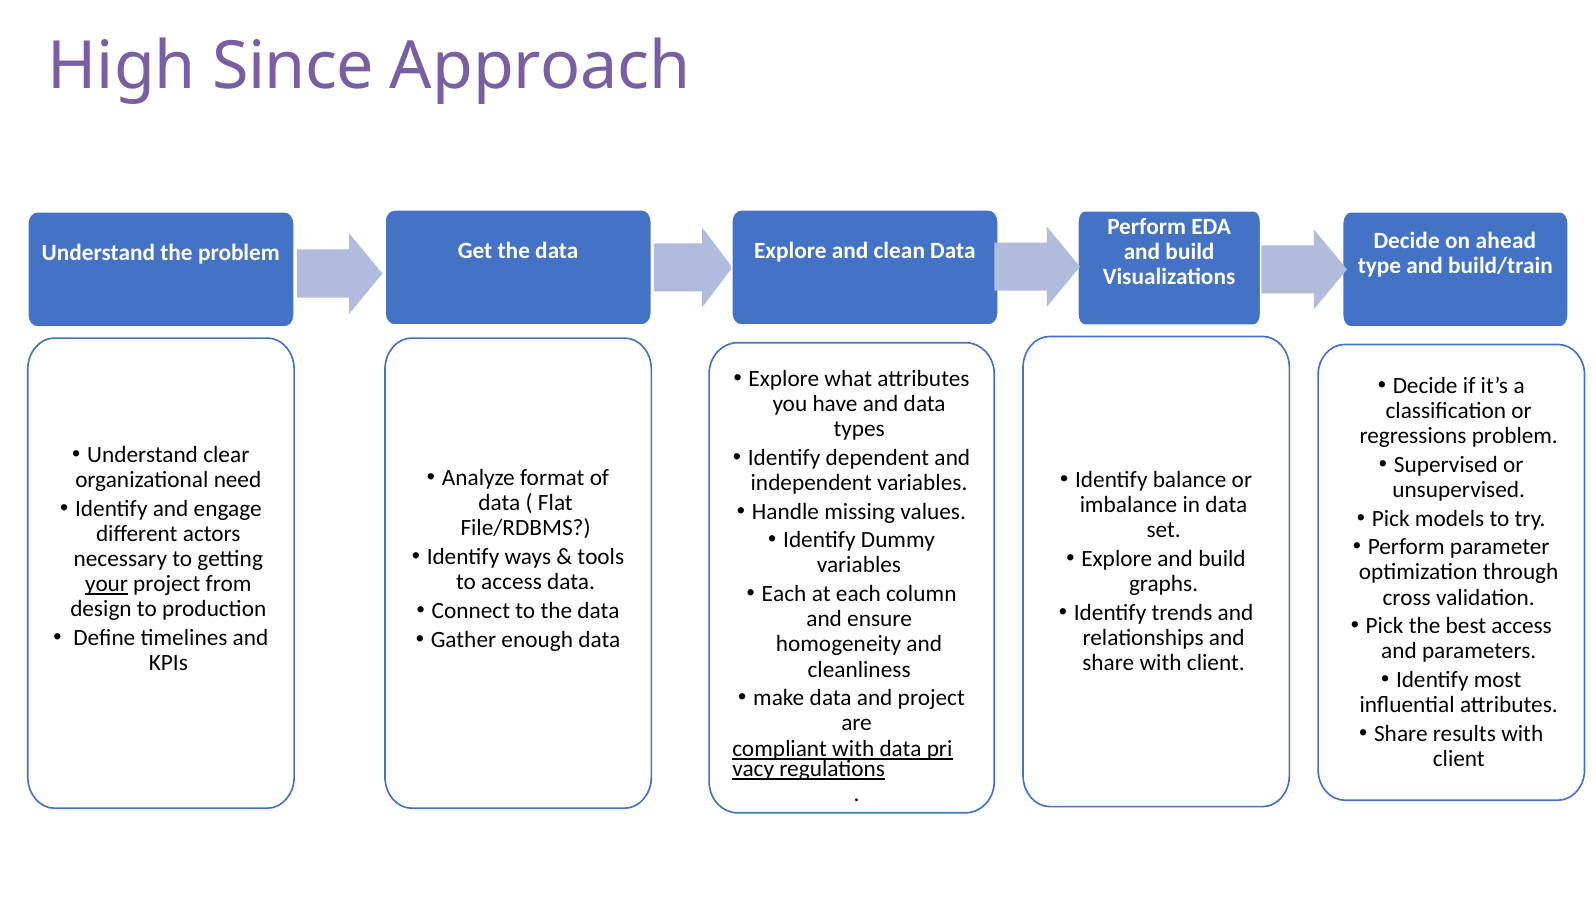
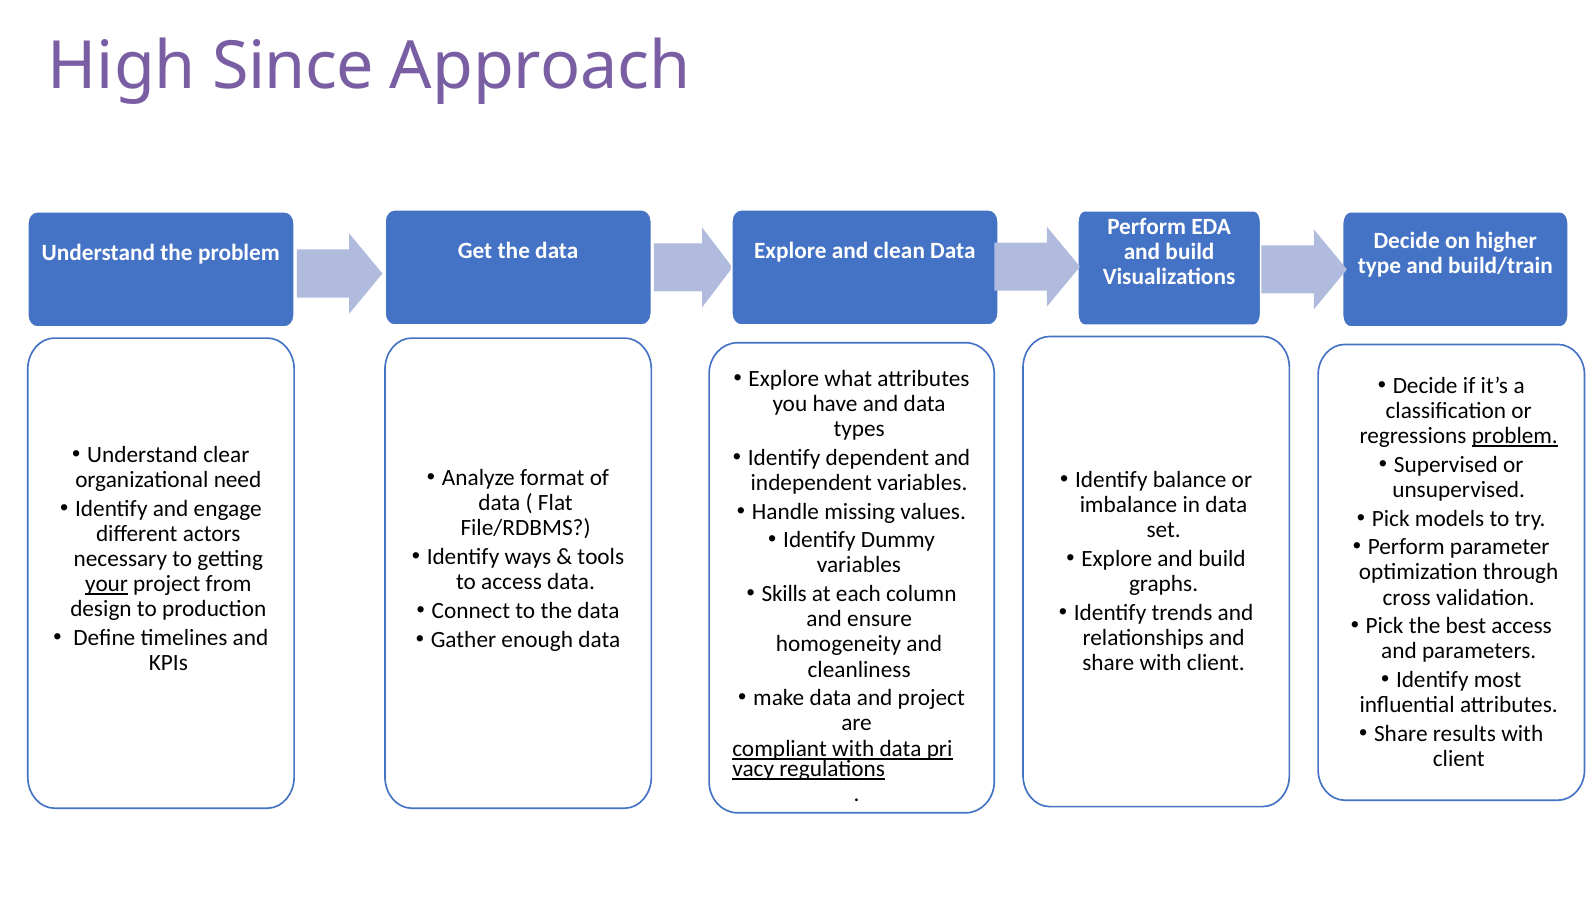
ahead: ahead -> higher (1506, 241)
problem underline: none -> present (1515, 436)
Each: Each -> Skills (784, 594)
